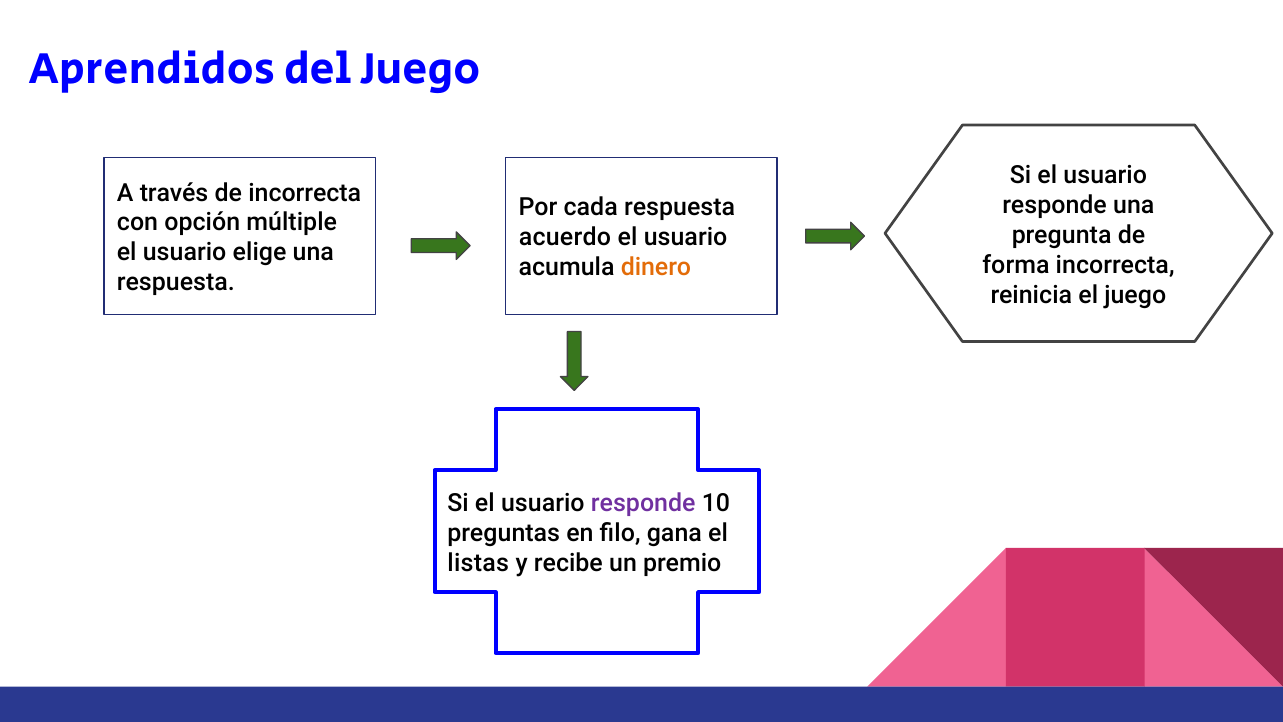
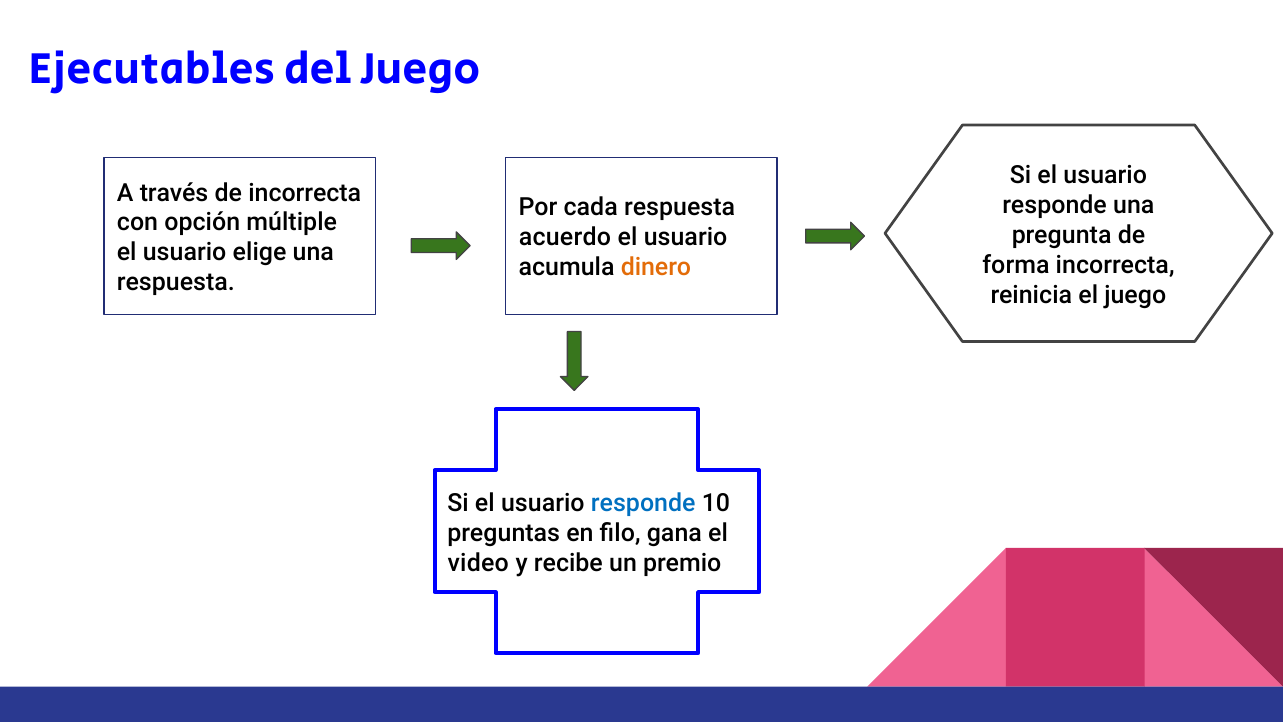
Aprendidos: Aprendidos -> Ejecutables (152, 68)
responde colour: purple -> blue (643, 503)
listas: listas -> video (478, 563)
